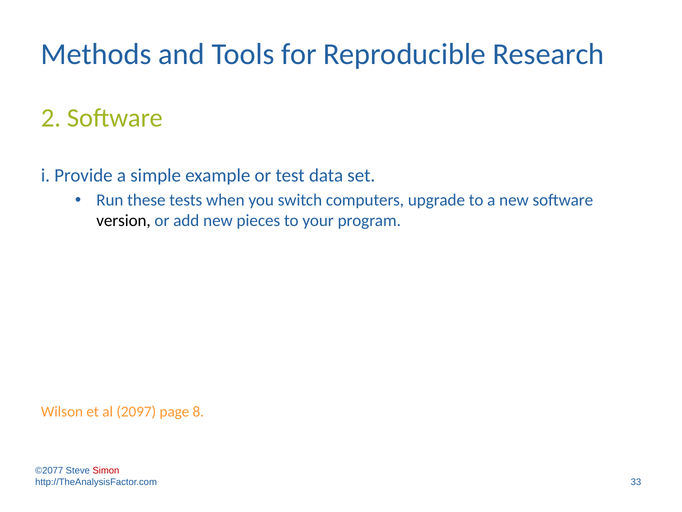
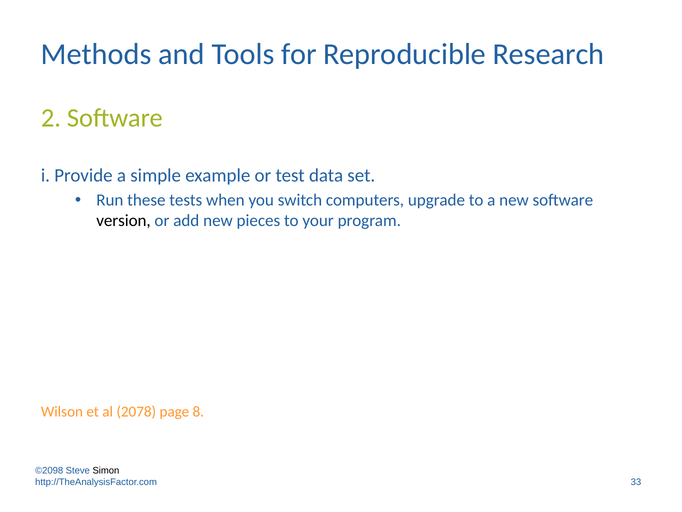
2097: 2097 -> 2078 (136, 411)
©2077: ©2077 -> ©2098 (49, 470)
Simon colour: red -> black (106, 470)
